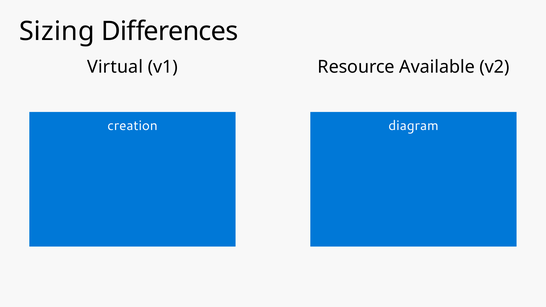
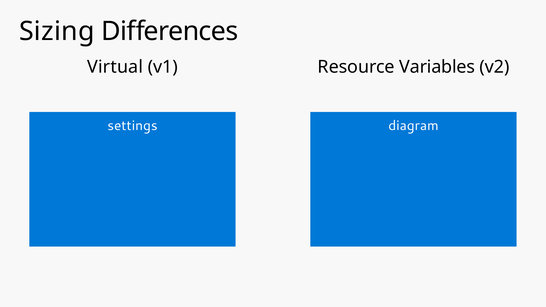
Available: Available -> Variables (437, 67)
creation: creation -> settings (132, 126)
